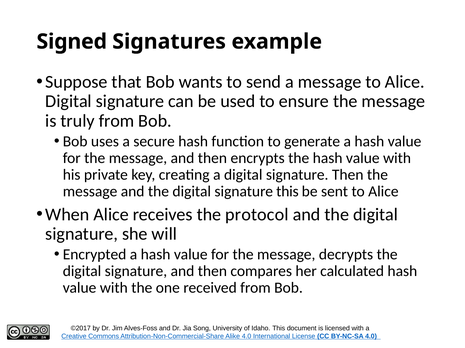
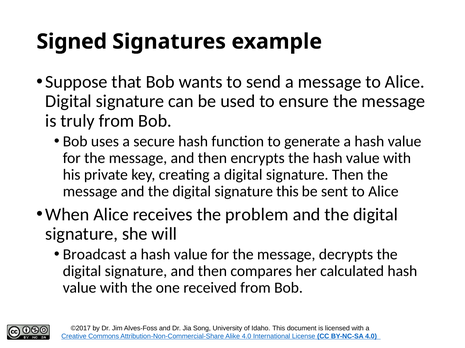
protocol: protocol -> problem (257, 215)
Encrypted: Encrypted -> Broadcast (94, 255)
